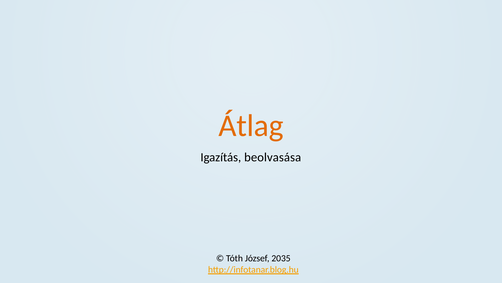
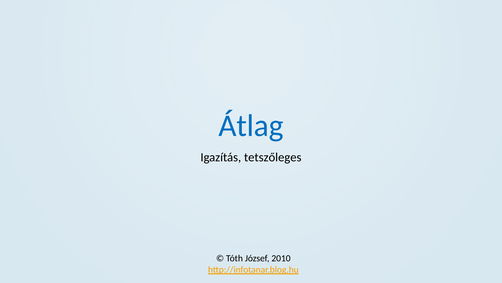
Átlag colour: orange -> blue (251, 125)
beolvasása: beolvasása -> tetszőleges (273, 157)
2035: 2035 -> 2010 (281, 258)
